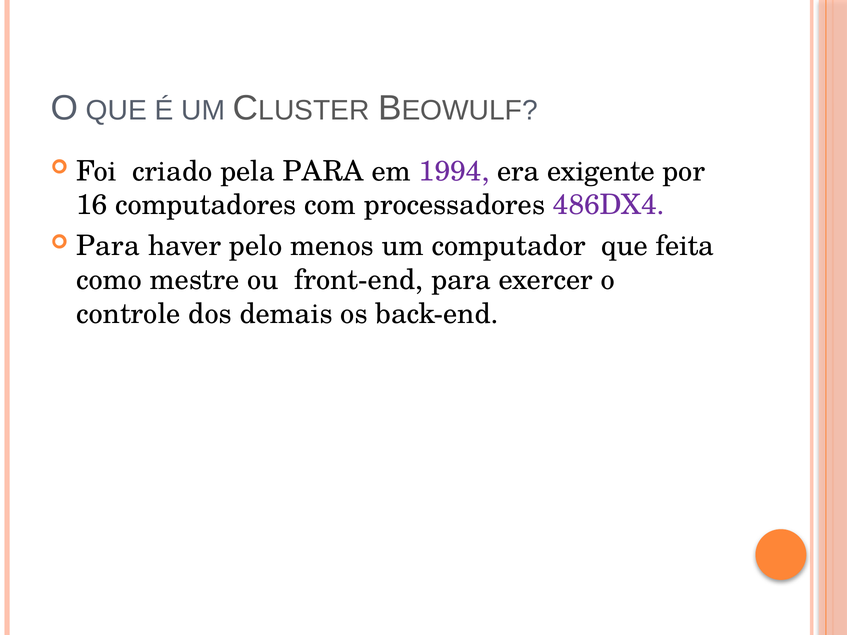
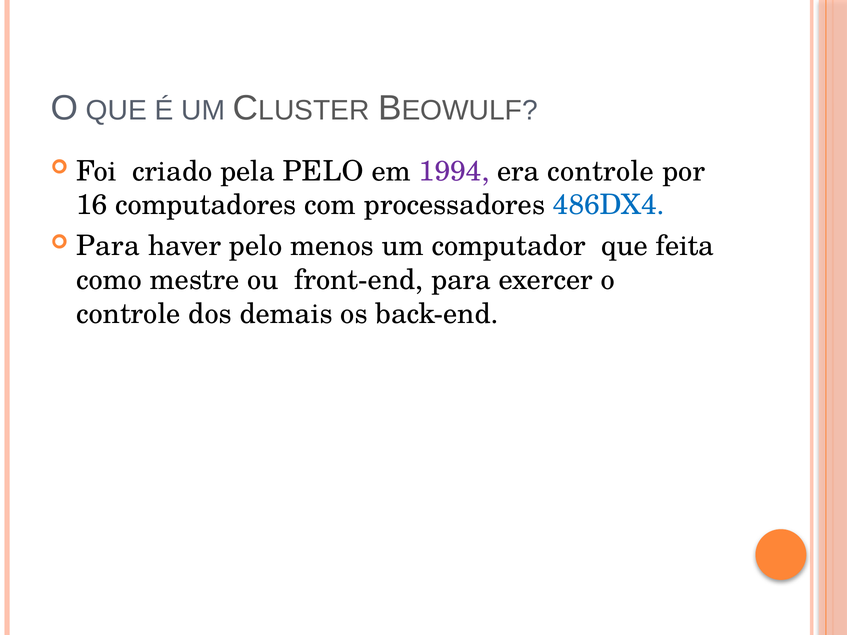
pela PARA: PARA -> PELO (323, 171)
era exigente: exigente -> controle (601, 171)
486DX4 colour: purple -> blue (609, 205)
